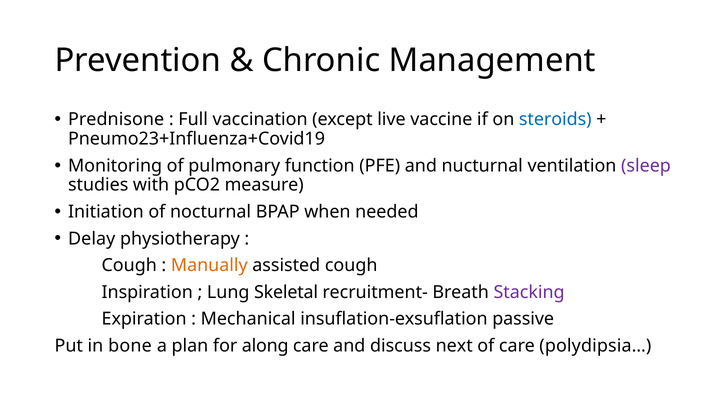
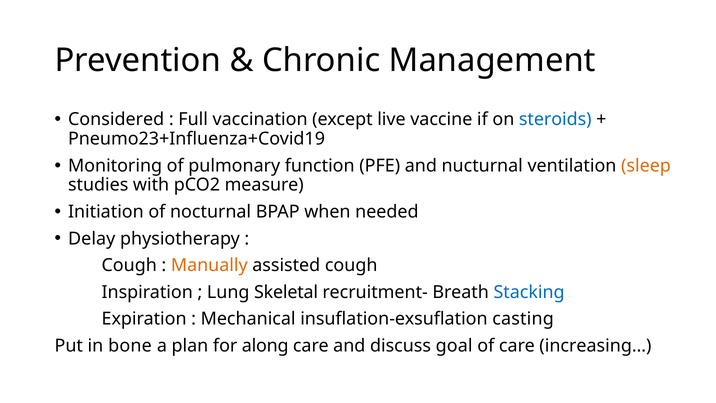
Prednisone: Prednisone -> Considered (116, 119)
sleep colour: purple -> orange (646, 166)
Stacking colour: purple -> blue (529, 292)
passive: passive -> casting (523, 319)
next: next -> goal (454, 346)
polydipsia…: polydipsia… -> increasing… (595, 346)
